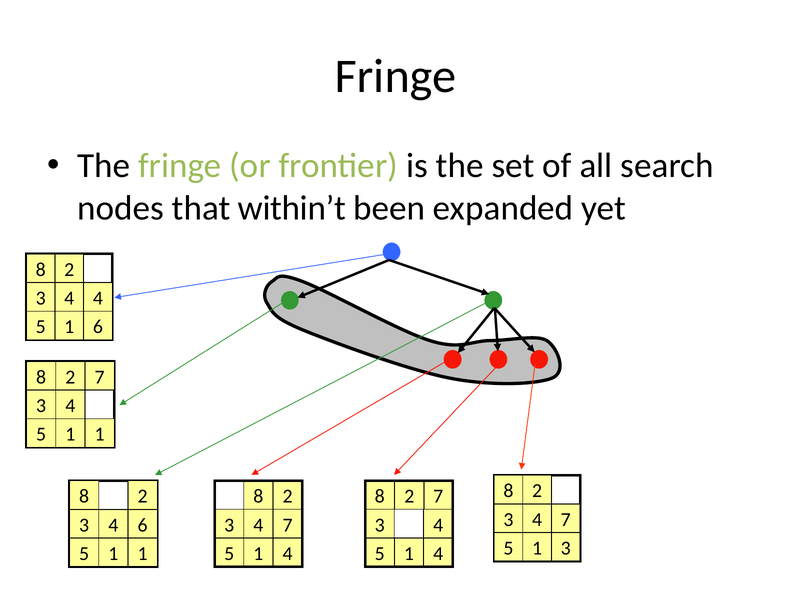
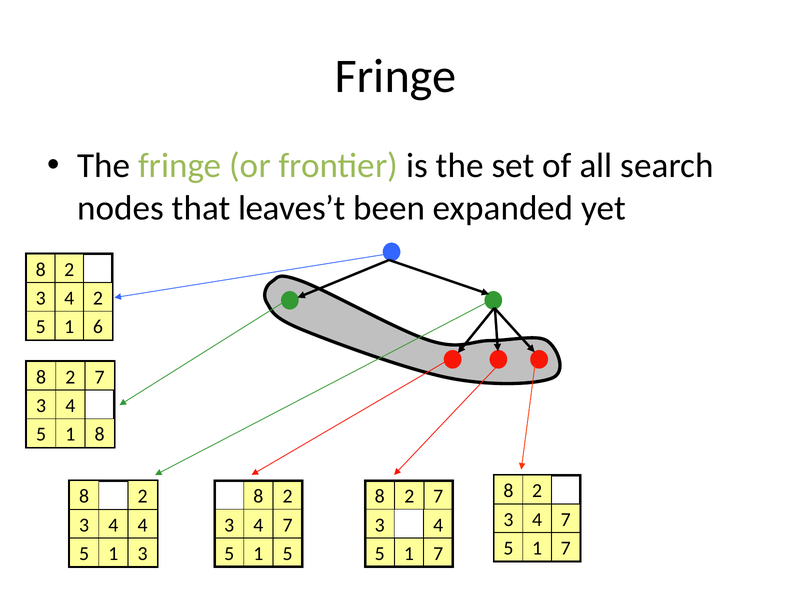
within’t: within’t -> leaves’t (292, 208)
4 4: 4 -> 2 (98, 298)
1: 1 -> 8 (100, 435)
4 6: 6 -> 4 (143, 525)
3: 3 -> 7 (566, 548)
1: 1 -> 3 (143, 554)
4: 4 -> 5 (288, 554)
4: 4 -> 7 (438, 554)
